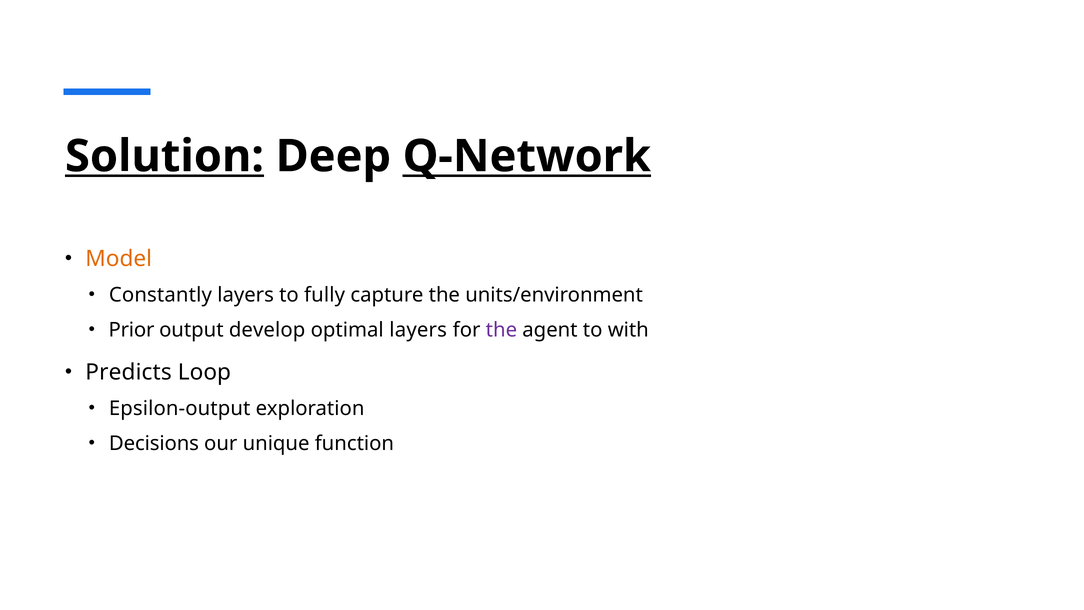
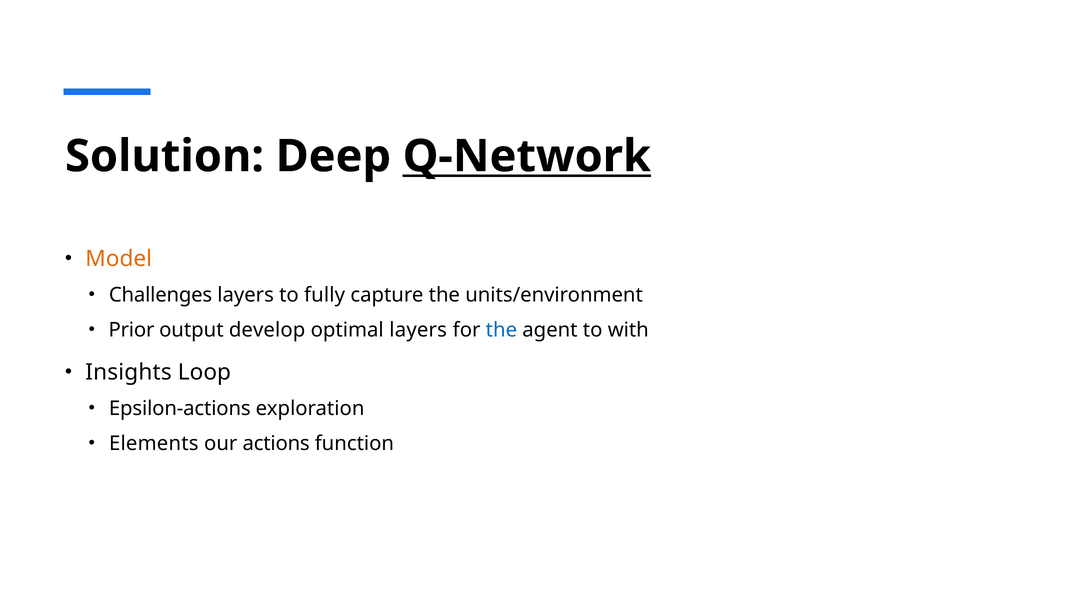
Solution underline: present -> none (165, 156)
Constantly: Constantly -> Challenges (161, 295)
the colour: purple -> blue (501, 330)
Predicts: Predicts -> Insights (129, 372)
Epsilon-output: Epsilon-output -> Epsilon-actions (180, 408)
Decisions: Decisions -> Elements (154, 443)
unique: unique -> actions (276, 443)
